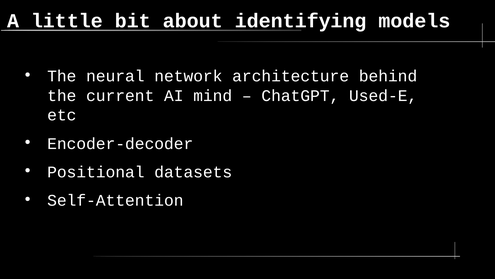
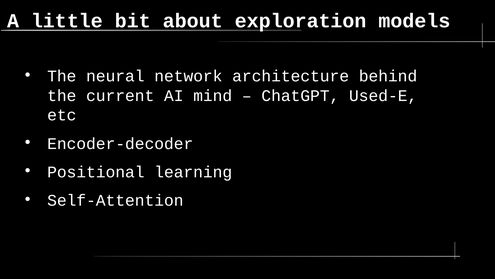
identifying: identifying -> exploration (301, 21)
datasets: datasets -> learning (193, 172)
